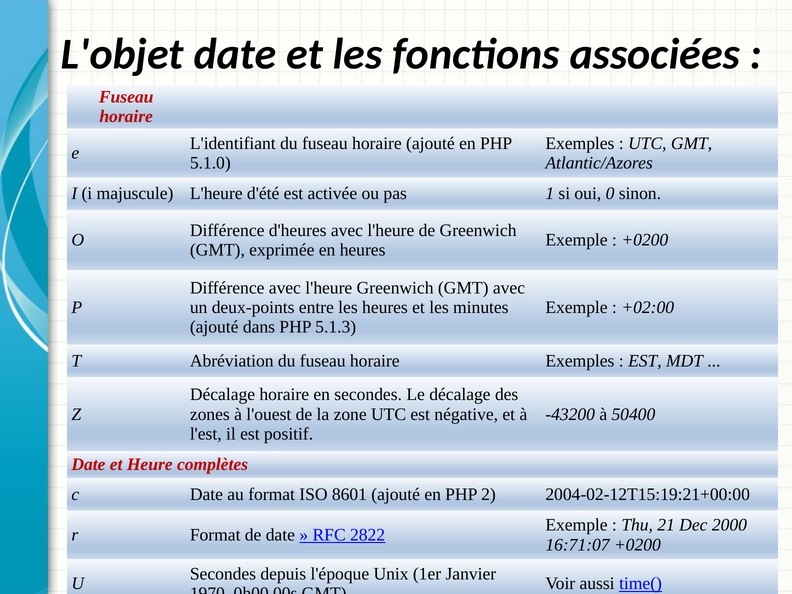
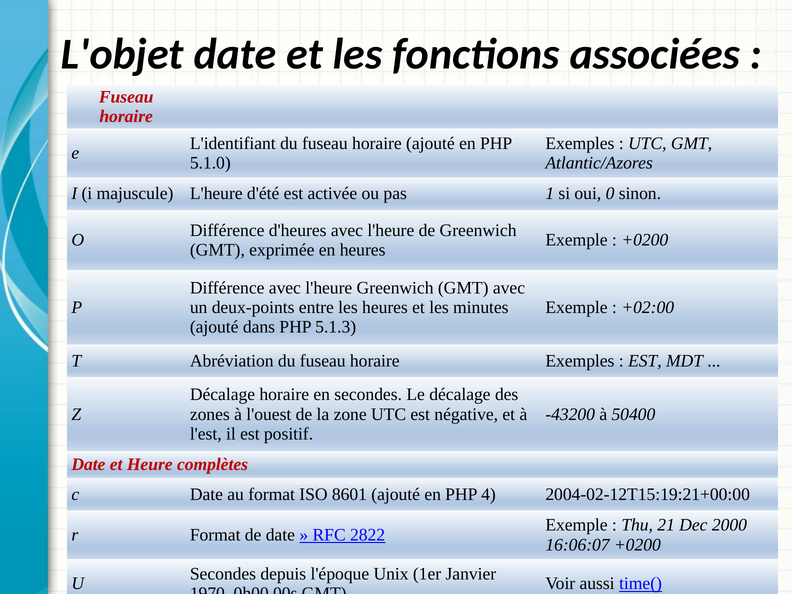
2: 2 -> 4 (489, 494)
16:71:07: 16:71:07 -> 16:06:07 (578, 545)
